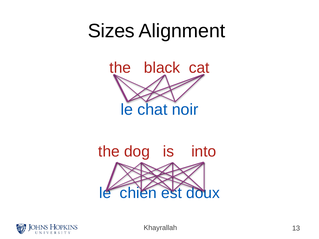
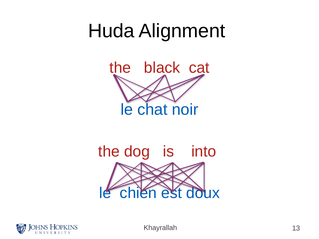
Sizes: Sizes -> Huda (111, 31)
